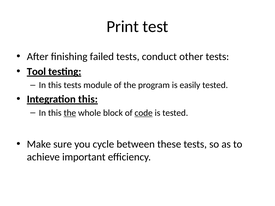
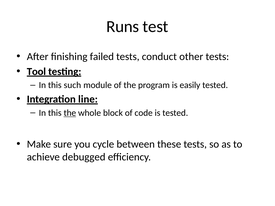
Print: Print -> Runs (123, 27)
this tests: tests -> such (72, 85)
Integration this: this -> line (88, 99)
code underline: present -> none (144, 113)
important: important -> debugged (84, 157)
